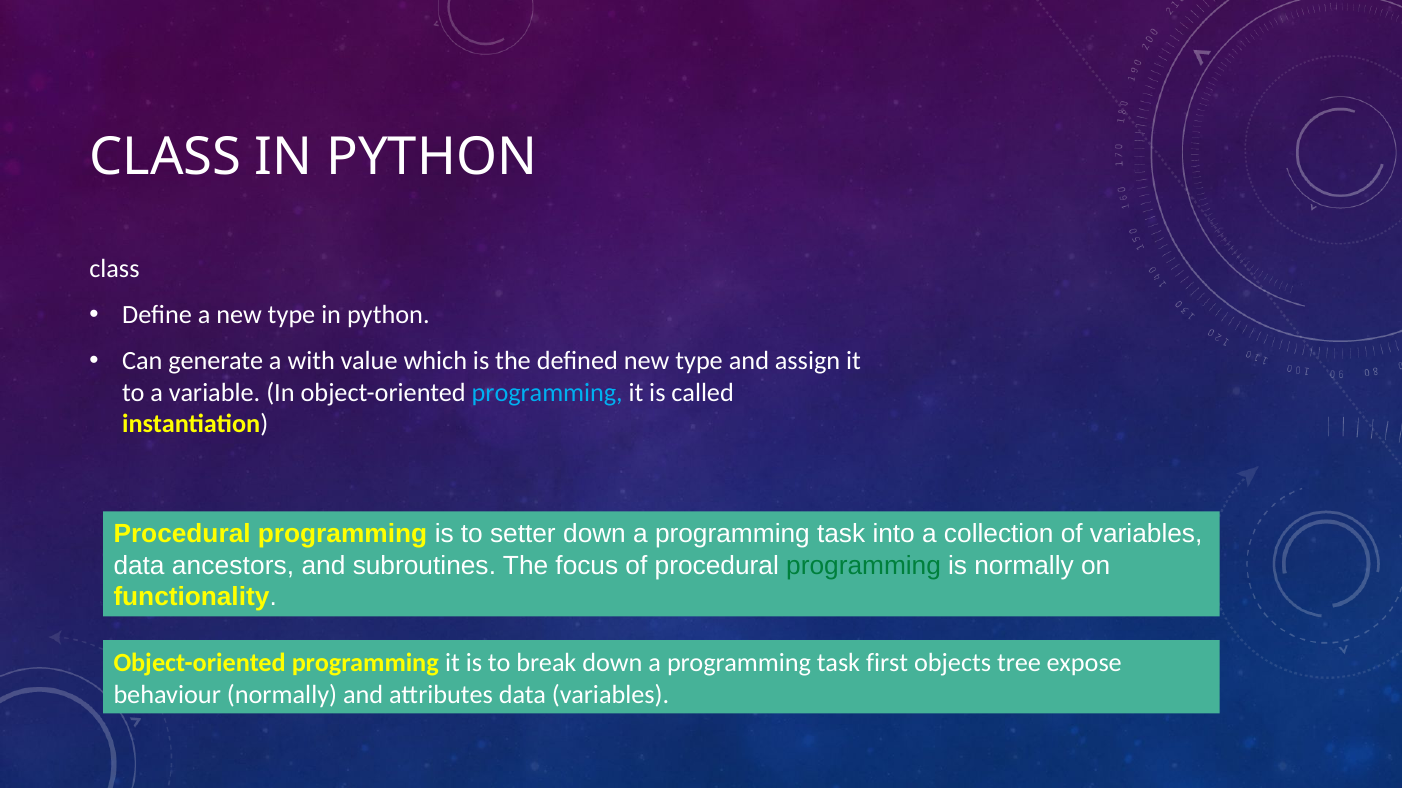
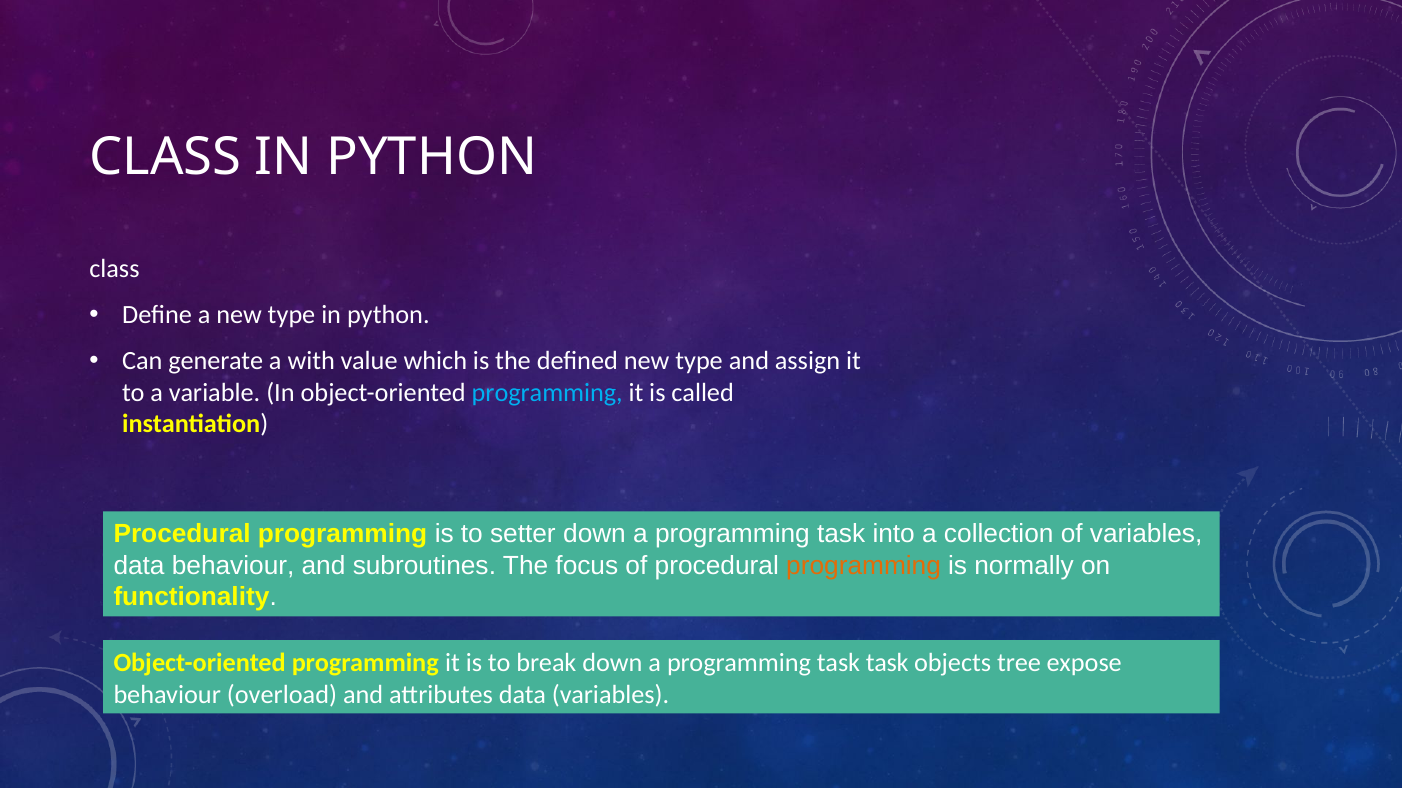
data ancestors: ancestors -> behaviour (233, 566)
programming colour: green -> orange (864, 566)
task first: first -> task (887, 663)
behaviour normally: normally -> overload (282, 695)
